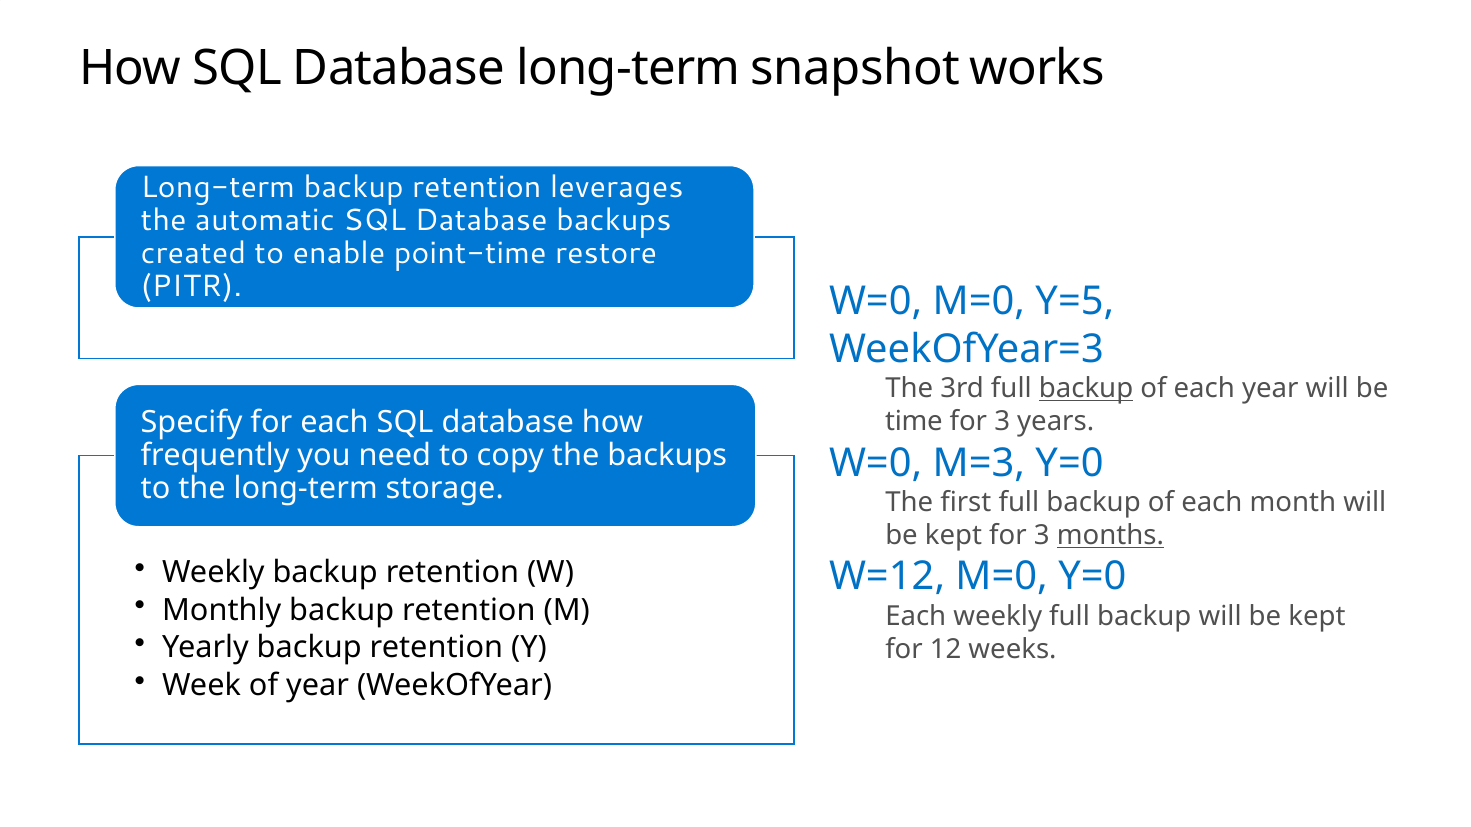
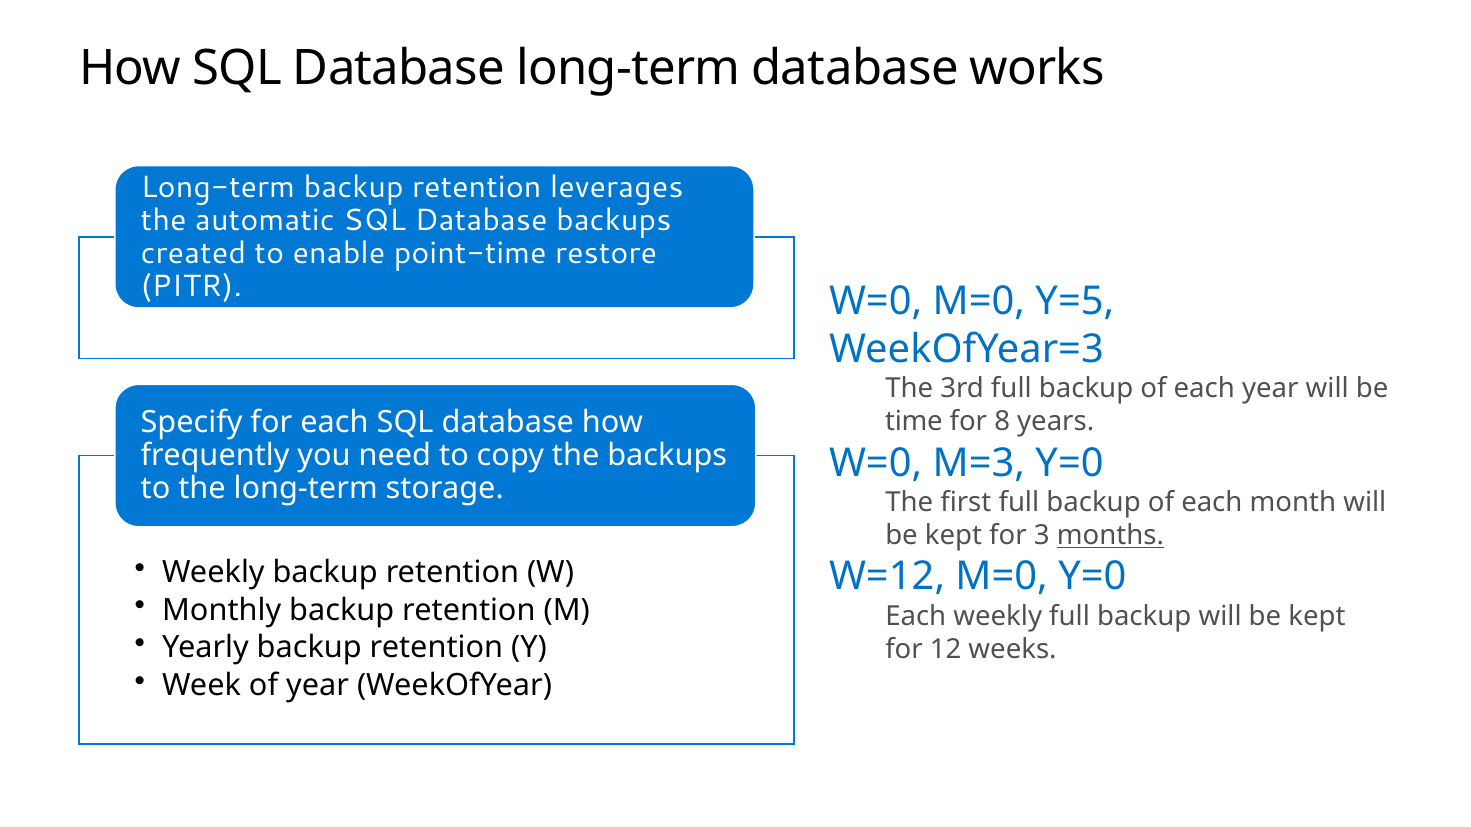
long-term snapshot: snapshot -> database (855, 68)
backup underline: present -> none (1086, 389)
3: 3 -> 8 (1002, 422)
